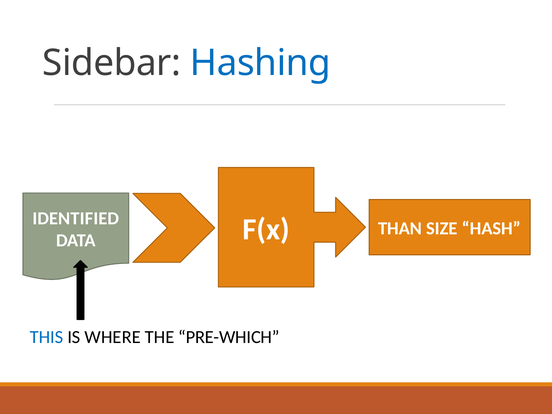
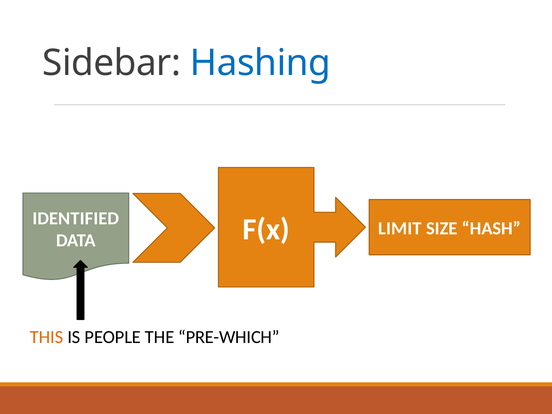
THAN: THAN -> LIMIT (400, 228)
THIS colour: blue -> orange (47, 337)
WHERE: WHERE -> PEOPLE (113, 337)
